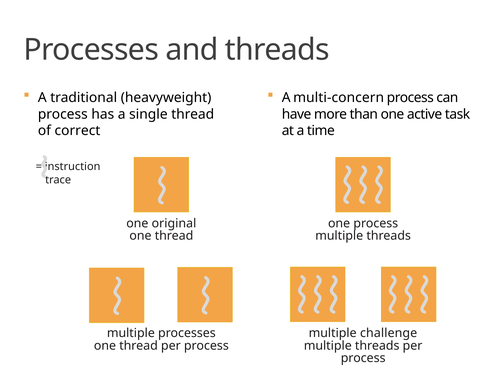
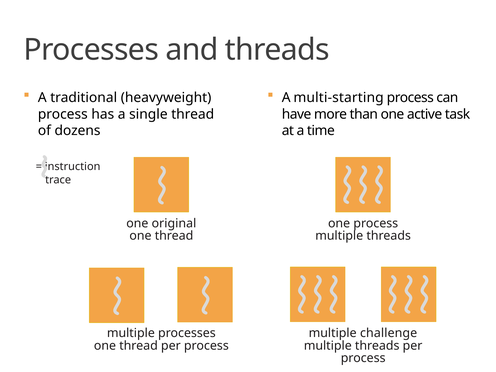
multi-concern: multi-concern -> multi-starting (339, 98)
correct: correct -> dozens (77, 131)
